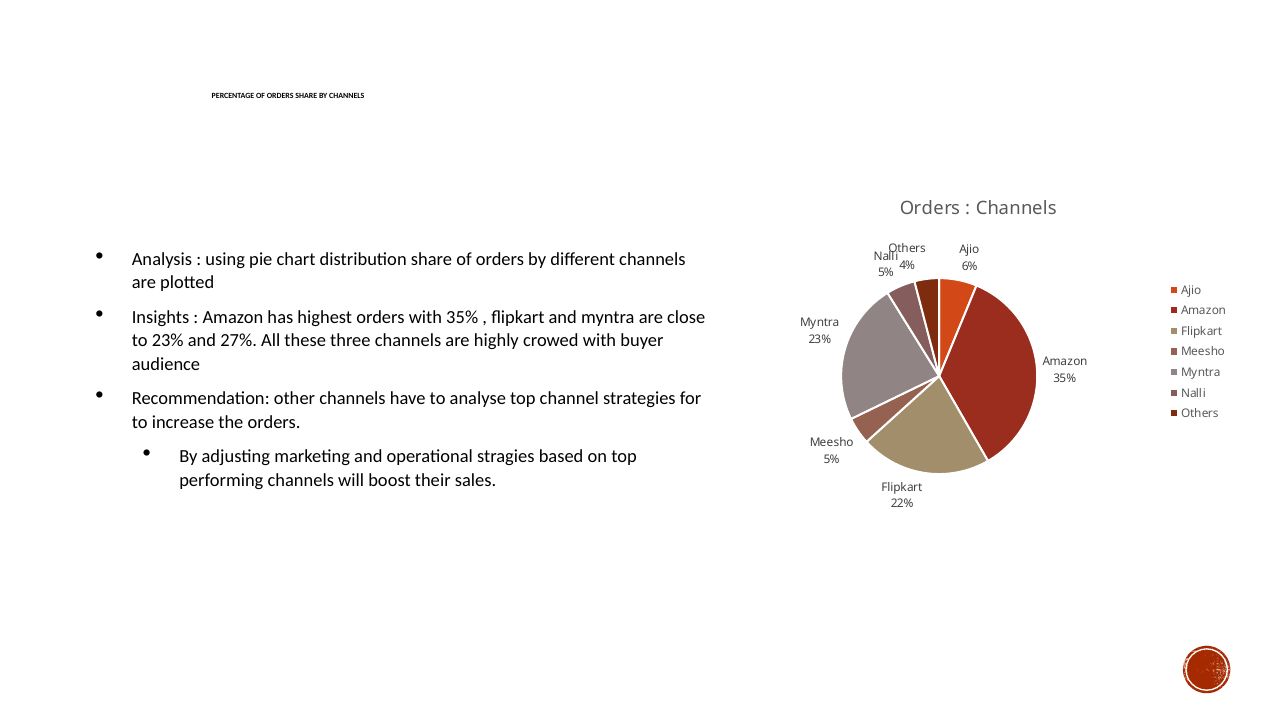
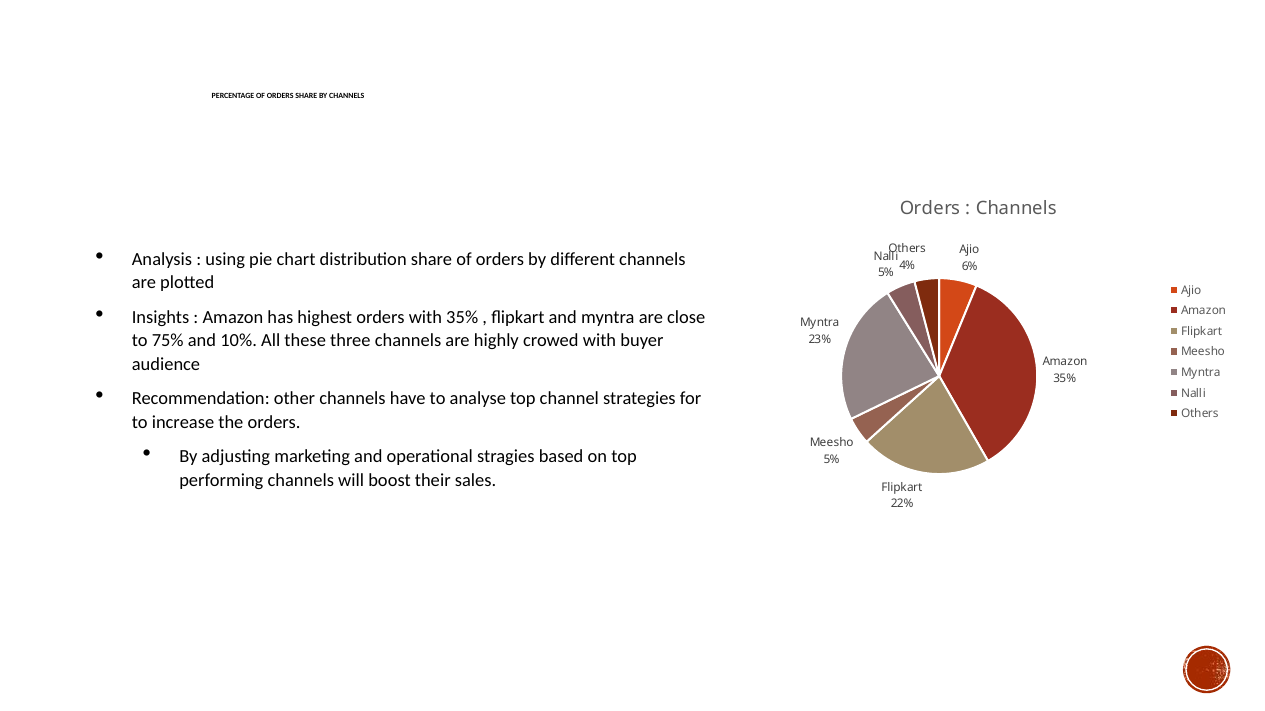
to 23%: 23% -> 75% (168, 341)
27%: 27% -> 10% (239, 341)
